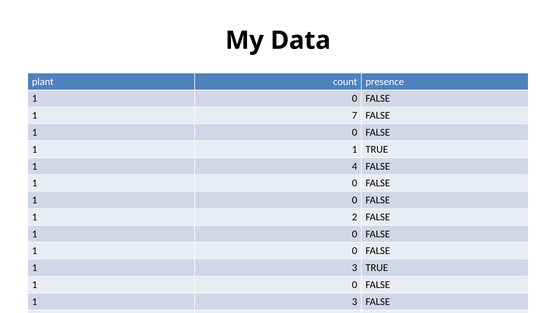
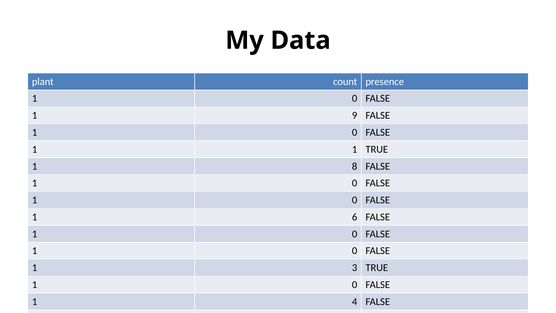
7: 7 -> 9 (355, 115)
4: 4 -> 8 (355, 166)
2: 2 -> 6 (355, 217)
3: 3 -> 4 (355, 301)
